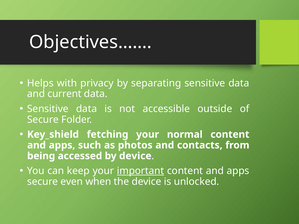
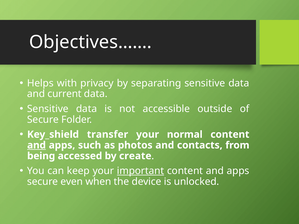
fetching: fetching -> transfer (108, 135)
and underline: none -> present (37, 145)
by device: device -> create (135, 156)
